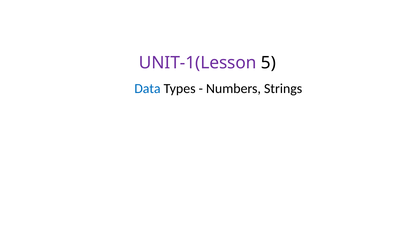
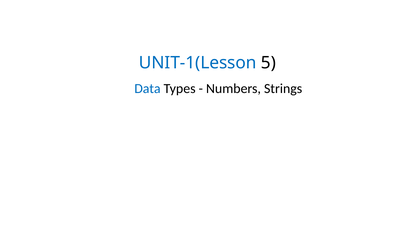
UNIT-1(Lesson colour: purple -> blue (198, 63)
